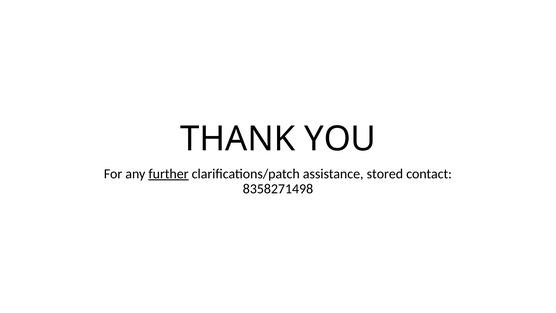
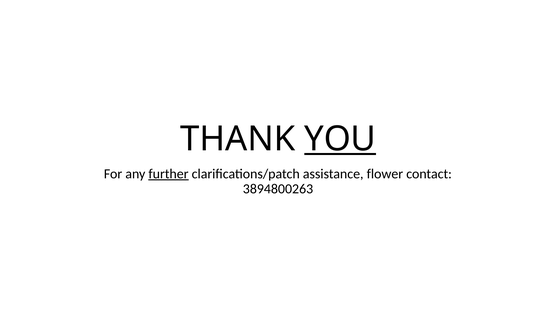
YOU underline: none -> present (340, 139)
stored: stored -> flower (385, 174)
8358271498: 8358271498 -> 3894800263 (278, 189)
